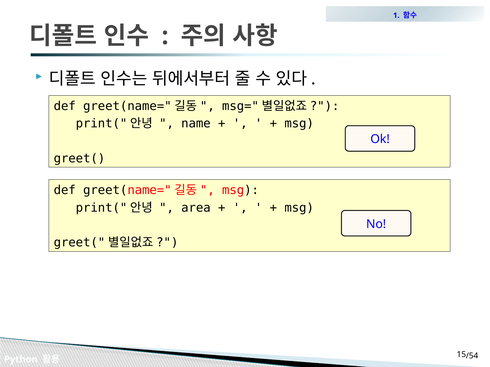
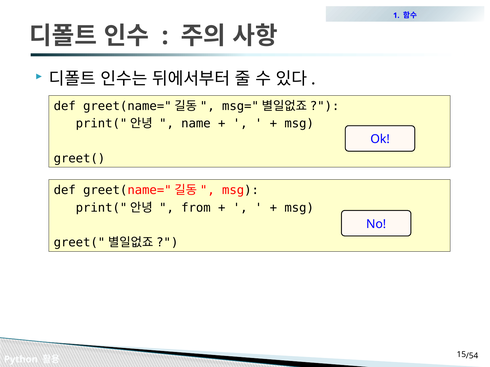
area: area -> from (196, 208)
